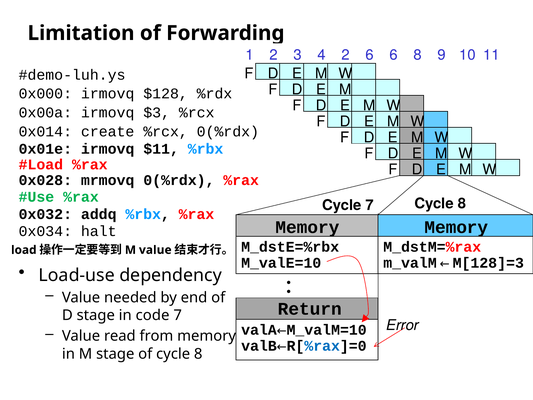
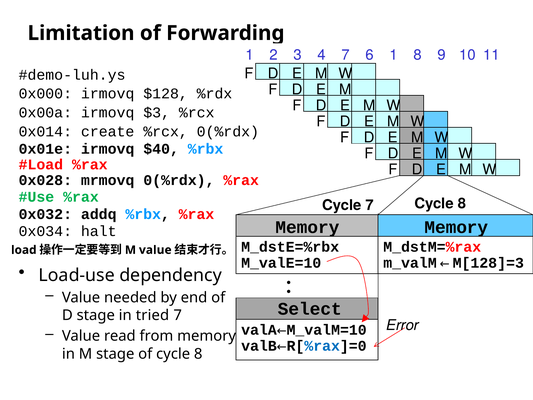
4 2: 2 -> 7 (346, 55)
6 6: 6 -> 1 (394, 55)
$11: $11 -> $40 (161, 149)
Return: Return -> Select (310, 309)
code: code -> tried (153, 315)
